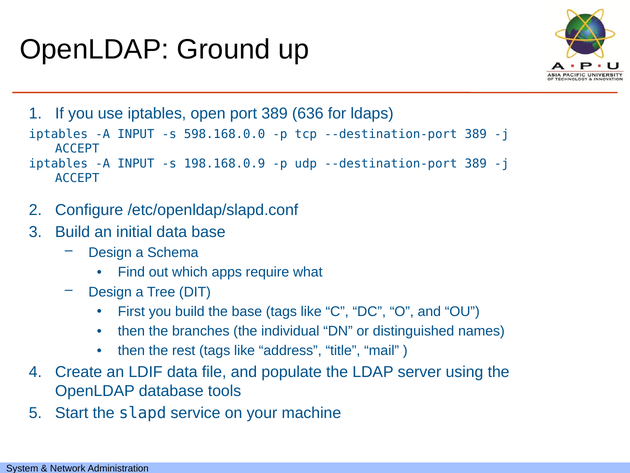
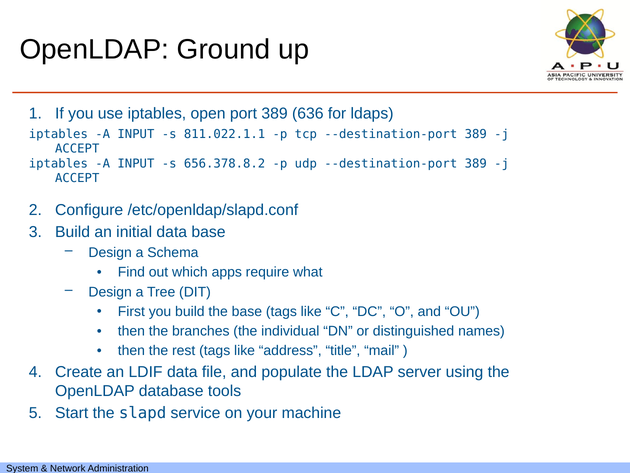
598.168.0.0: 598.168.0.0 -> 811.022.1.1 (225, 134)
198.168.0.9: 198.168.0.9 -> 656.378.8.2 (225, 163)
